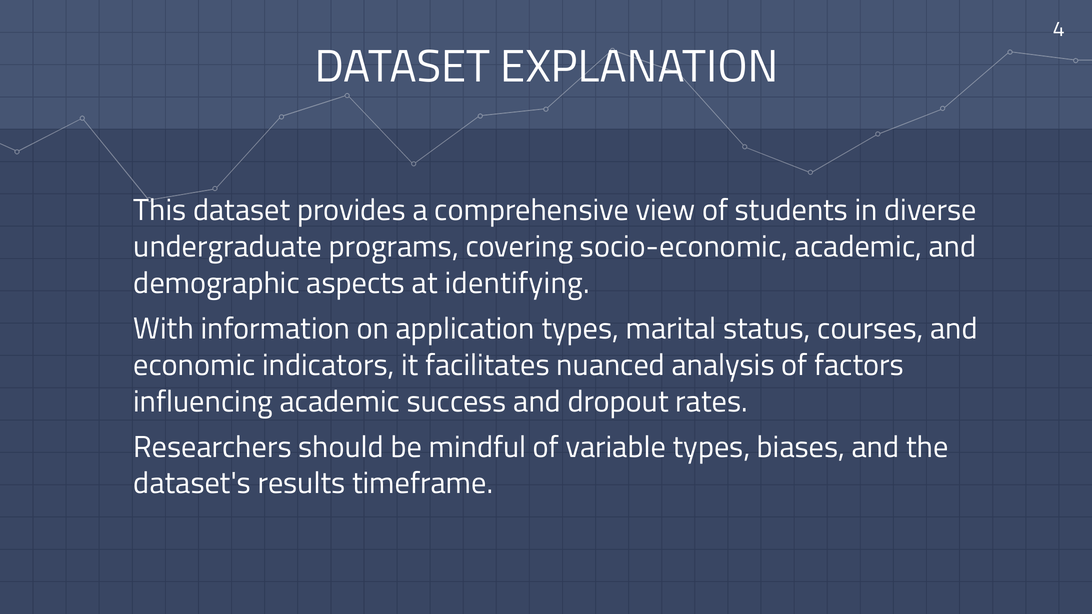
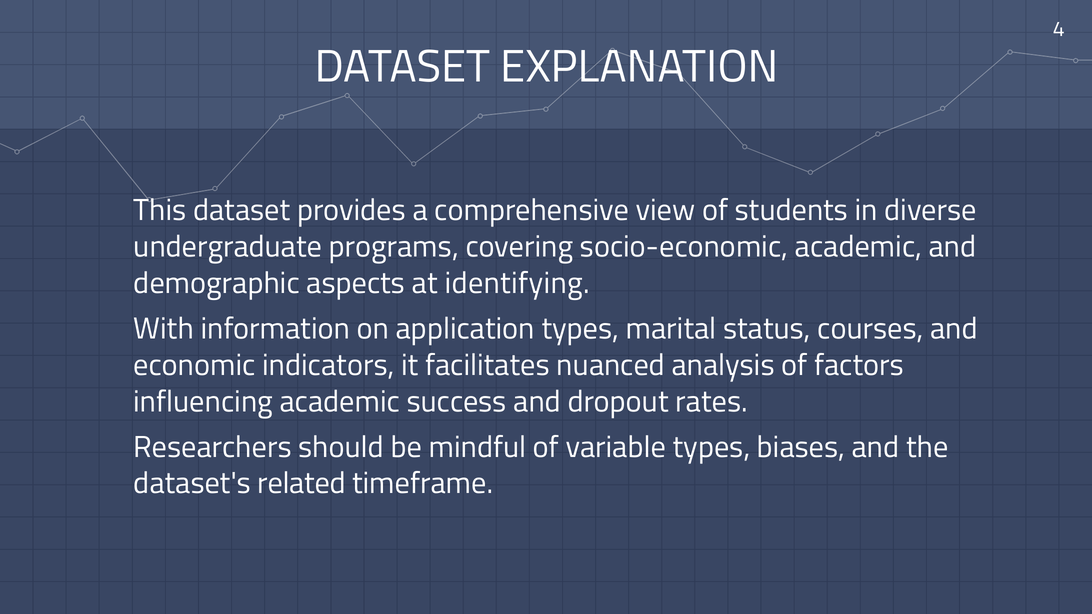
results: results -> related (302, 484)
